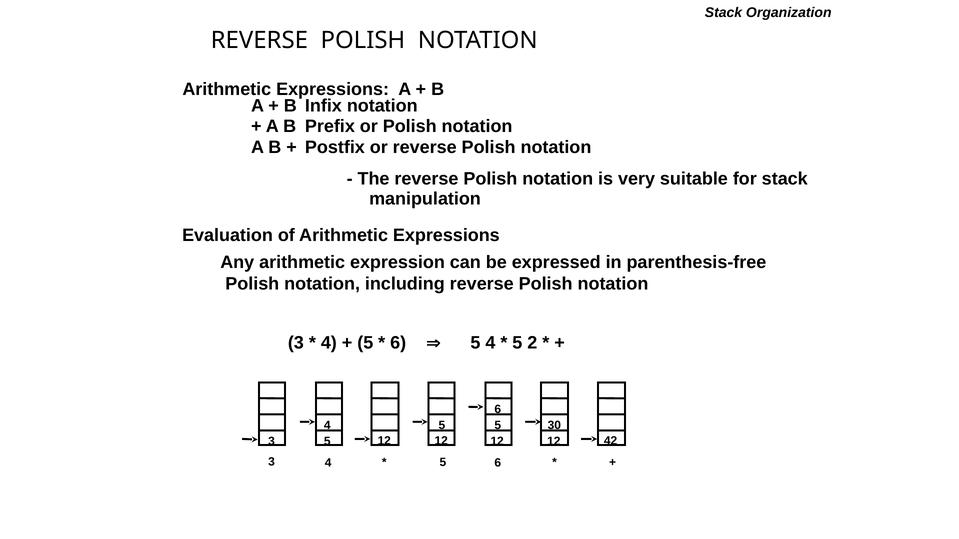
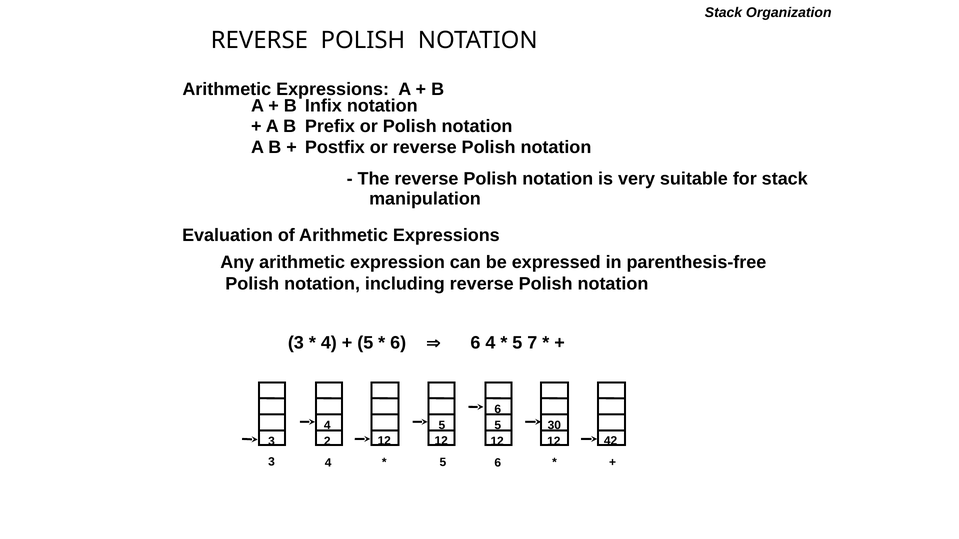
5: 5 -> 6 (475, 343)
2: 2 -> 7 (532, 343)
3 5: 5 -> 2 (327, 442)
